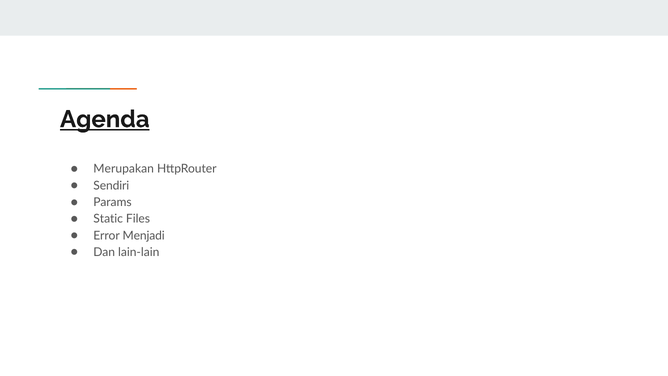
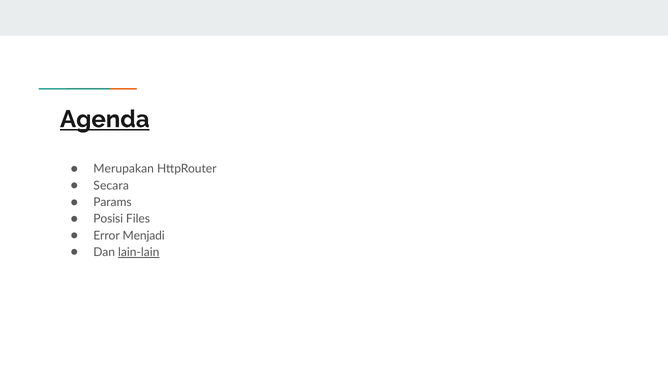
Sendiri: Sendiri -> Secara (111, 185)
Static: Static -> Posisi (108, 219)
lain-lain underline: none -> present (139, 252)
